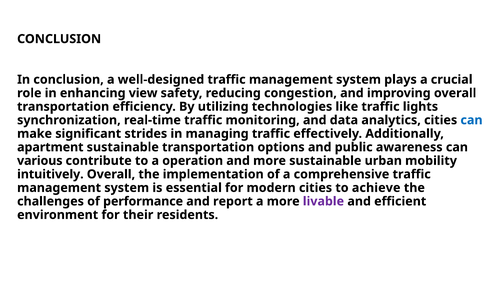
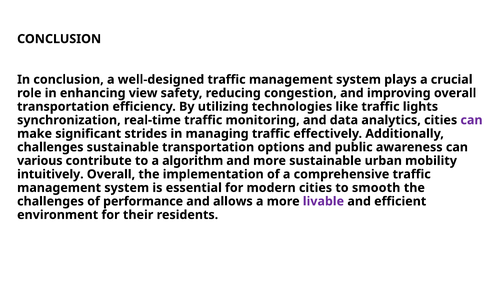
can colour: blue -> purple (472, 120)
apartment: apartment -> challenges (50, 147)
operation: operation -> algorithm (193, 161)
achieve: achieve -> smooth (376, 188)
report: report -> allows (233, 201)
